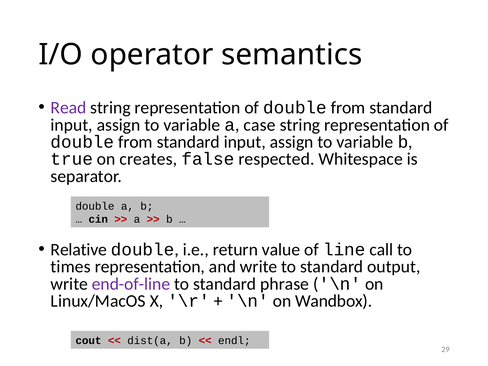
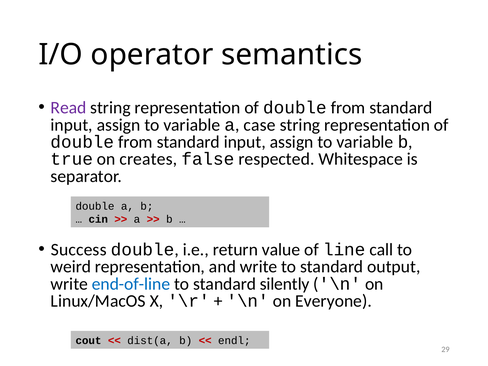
Relative: Relative -> Success (79, 250)
times: times -> weird (71, 267)
end-of-line colour: purple -> blue (131, 284)
phrase: phrase -> silently (285, 284)
Wandbox: Wandbox -> Everyone (334, 301)
